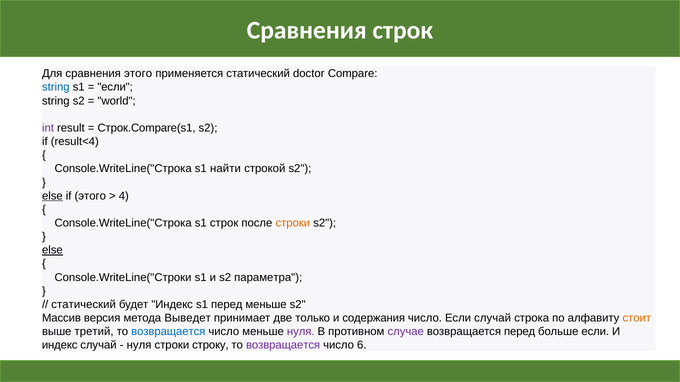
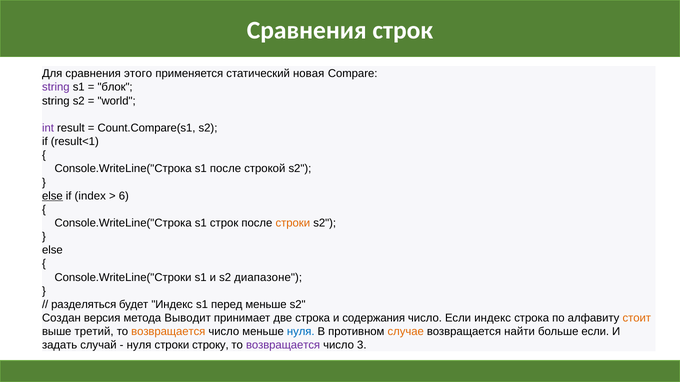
doctor: doctor -> новая (309, 74)
string colour: blue -> purple (56, 87)
если: если -> блок (115, 87)
Строк.Compare(s1: Строк.Compare(s1 -> Count.Compare(s1 (147, 128)
result<4: result<4 -> result<1 (75, 142)
s1 найти: найти -> после (226, 169)
if этого: этого -> index (90, 196)
4: 4 -> 6 (124, 196)
else underline: present -> none (52, 250)
параметра: параметра -> диапазоне (268, 278)
статический: статический -> разделяться (84, 305)
Массив: Массив -> Создан (61, 318)
Выведет: Выведет -> Выводит (188, 318)
две только: только -> строка (313, 318)
Если случай: случай -> индекс (493, 318)
возвращается colour: blue -> orange (168, 332)
нуля colour: purple -> blue (301, 332)
случае colour: purple -> orange (406, 332)
возвращается перед: перед -> найти (520, 332)
индекс: индекс -> задать (60, 346)
6: 6 -> 3 (362, 346)
